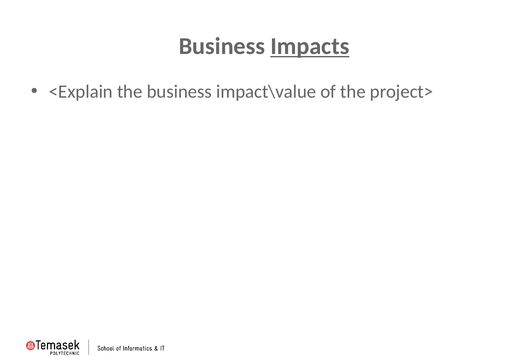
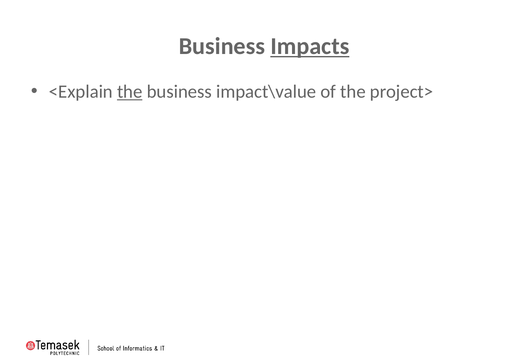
the underline: none -> present (130, 92)
